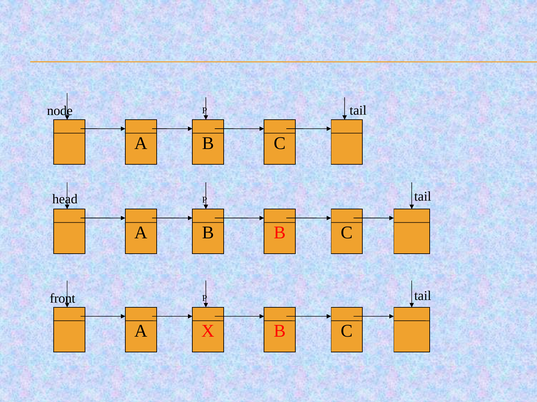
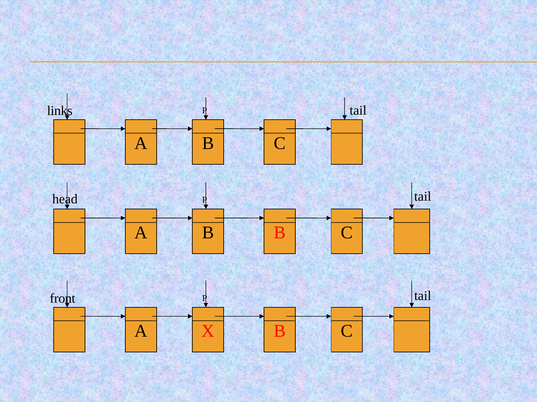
node: node -> links (60, 111)
